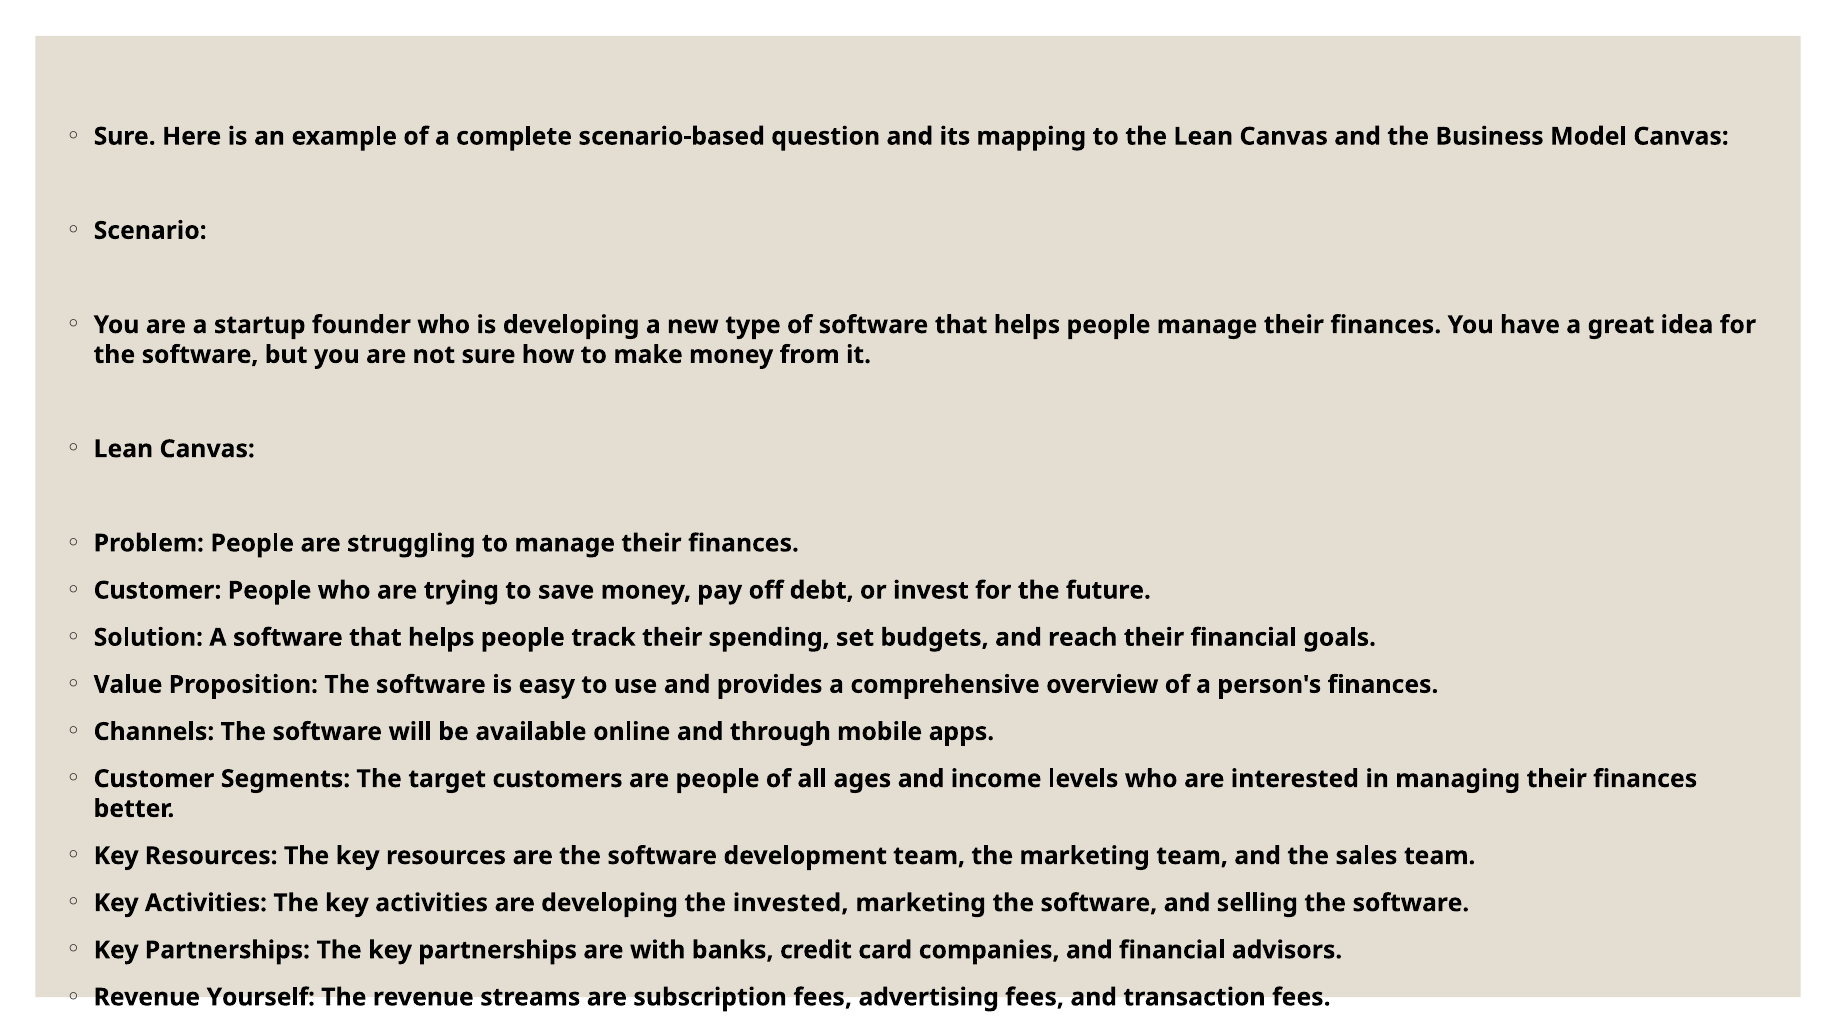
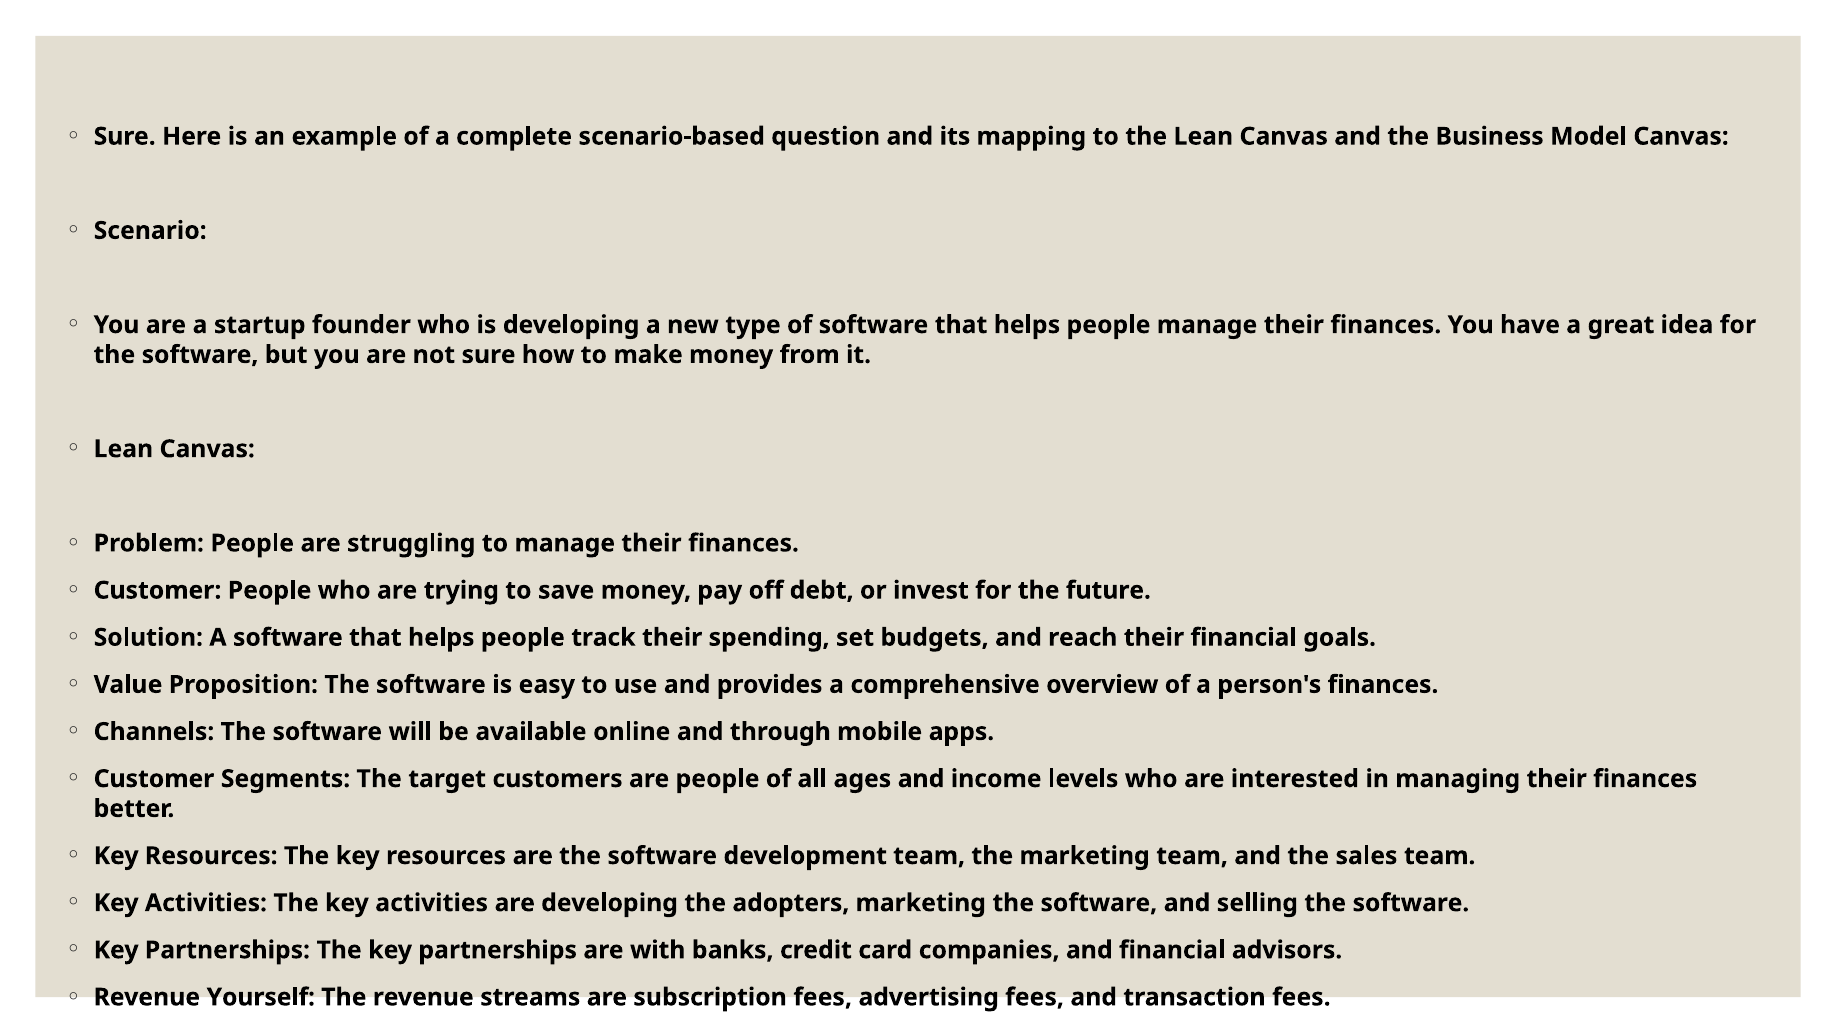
invested: invested -> adopters (791, 903)
